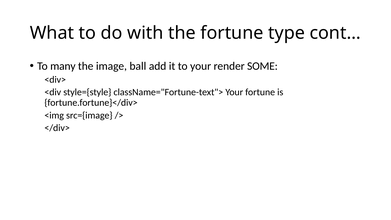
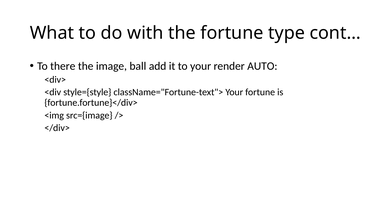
many: many -> there (63, 66)
SOME: SOME -> AUTO (262, 66)
